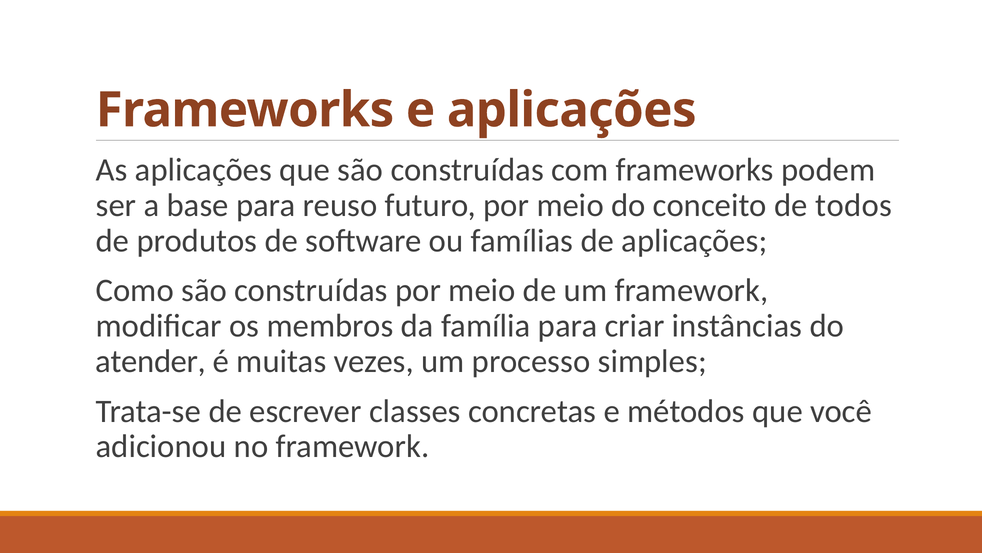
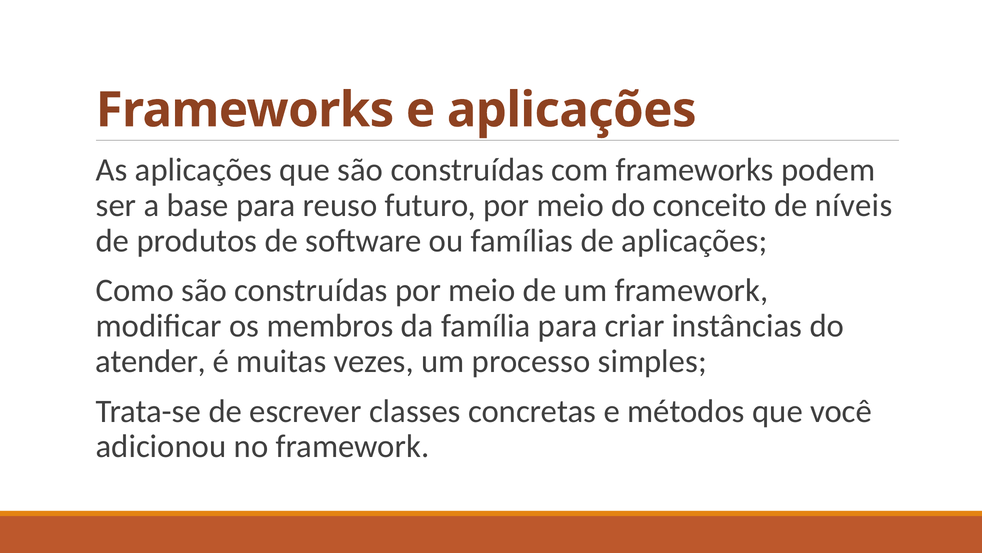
todos: todos -> níveis (854, 205)
